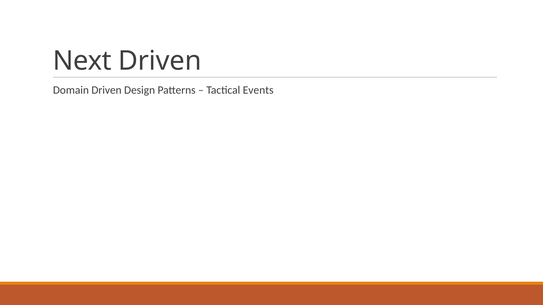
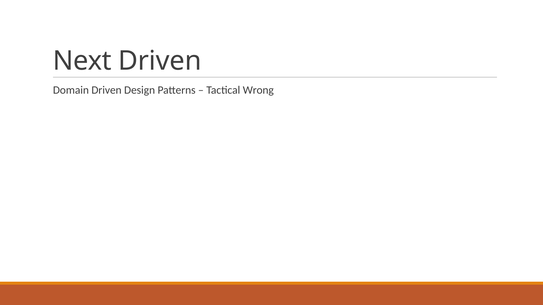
Events: Events -> Wrong (258, 90)
